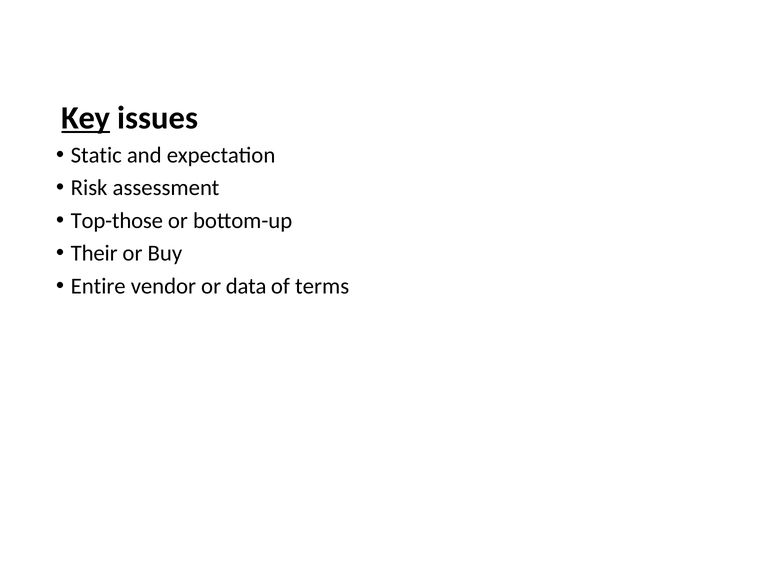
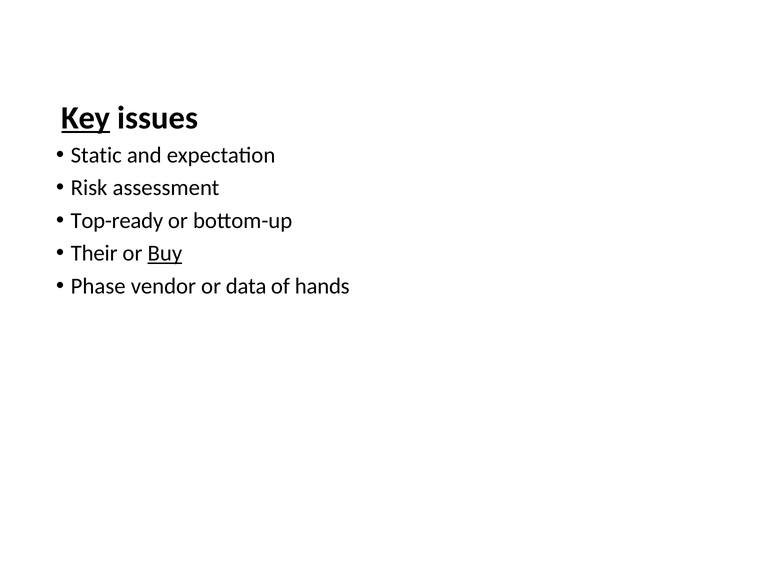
Top-those: Top-those -> Top-ready (117, 220)
Buy underline: none -> present (165, 253)
Entire: Entire -> Phase (98, 286)
terms: terms -> hands (322, 286)
